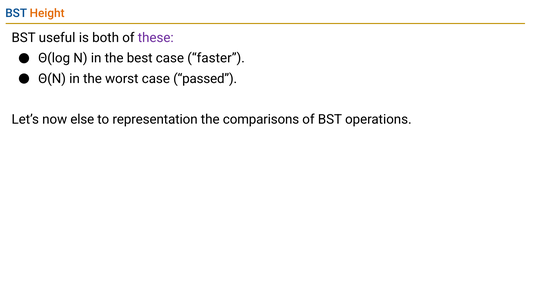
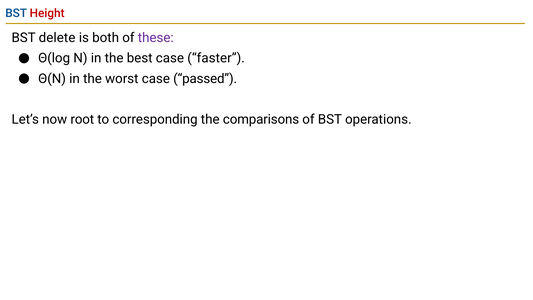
Height colour: orange -> red (47, 13)
useful: useful -> delete (57, 38)
else: else -> root (82, 119)
representation: representation -> corresponding (155, 119)
